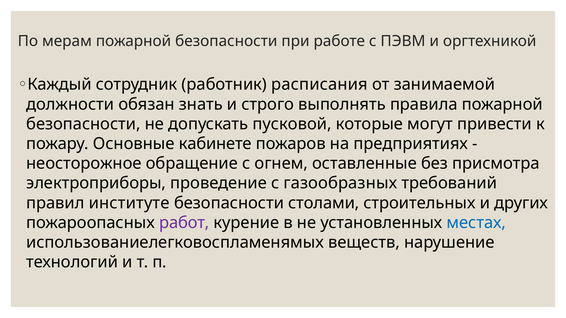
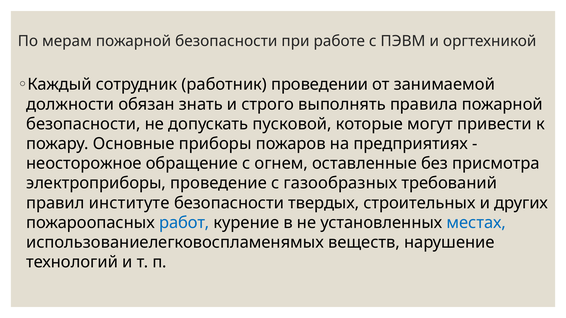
расписания: расписания -> проведении (320, 85)
кабинете: кабинете -> приборы (215, 144)
столами: столами -> твердых (324, 203)
работ colour: purple -> blue (184, 223)
